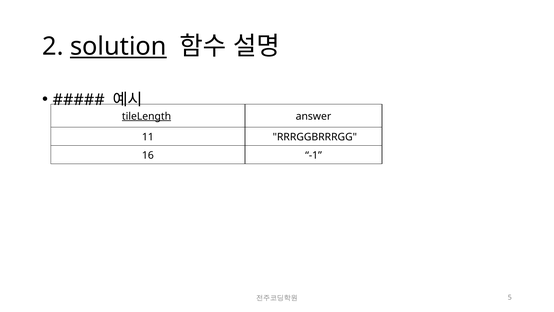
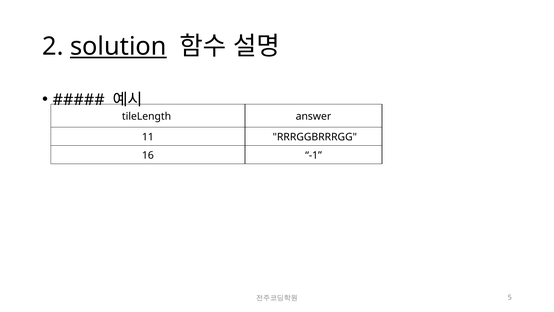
tileLength underline: present -> none (147, 116)
